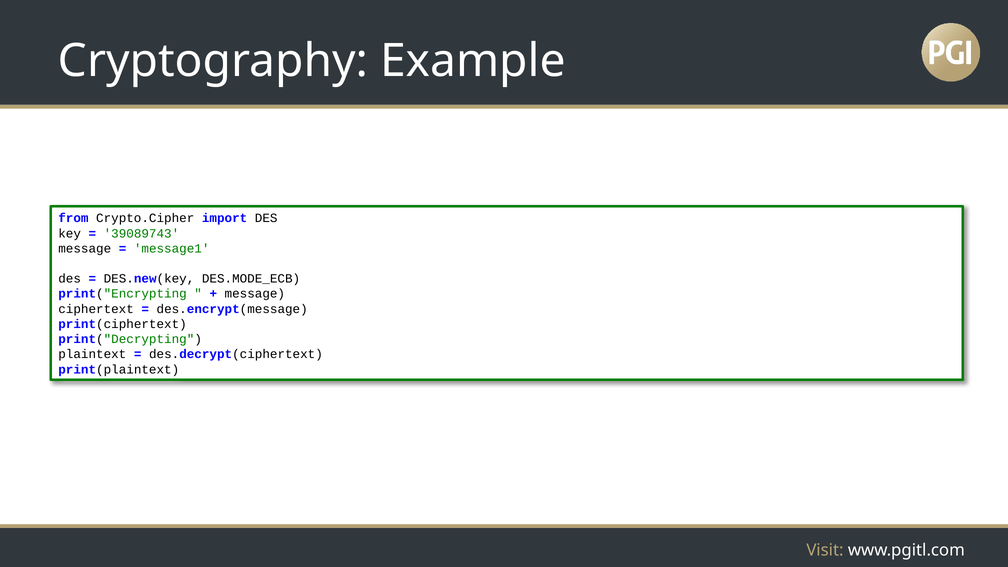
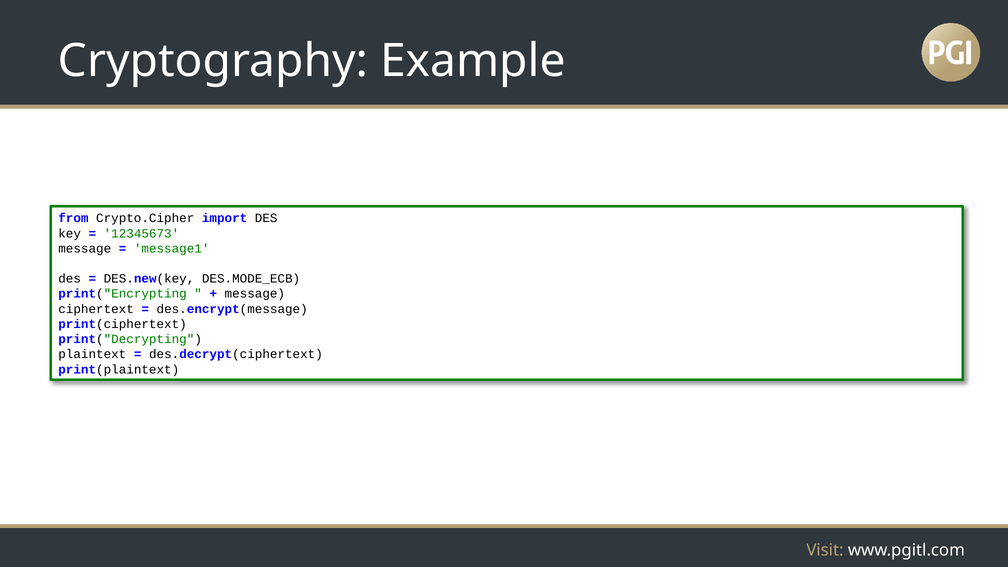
39089743: 39089743 -> 12345673 (141, 233)
